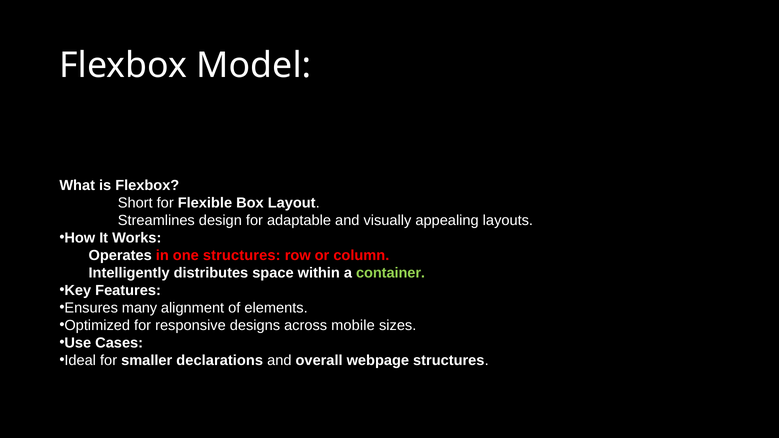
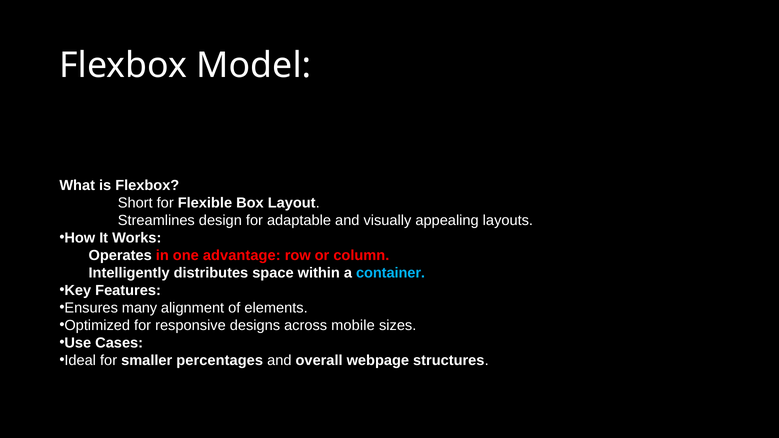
one structures: structures -> advantage (242, 255)
container colour: light green -> light blue (391, 273)
declarations: declarations -> percentages (220, 361)
